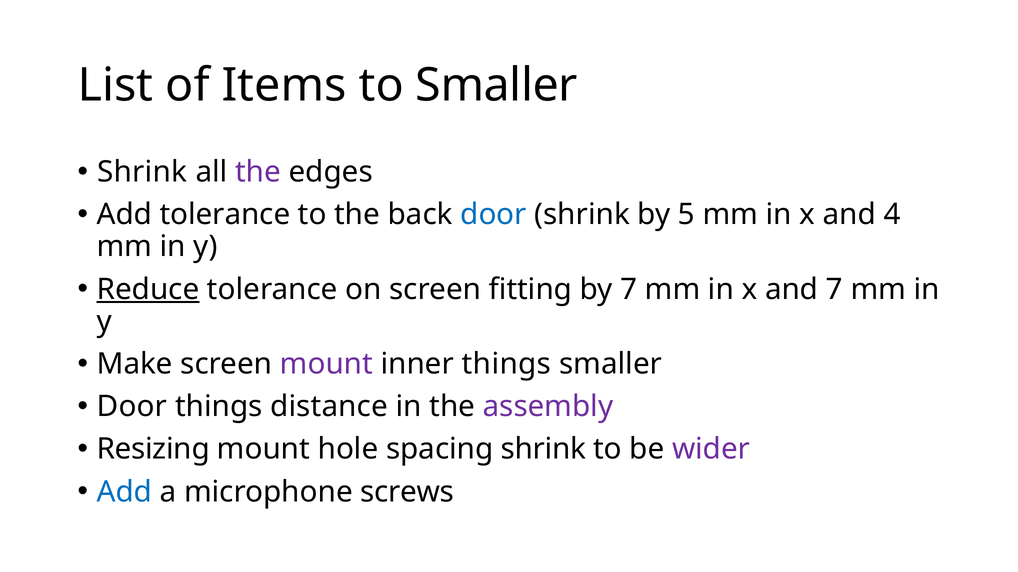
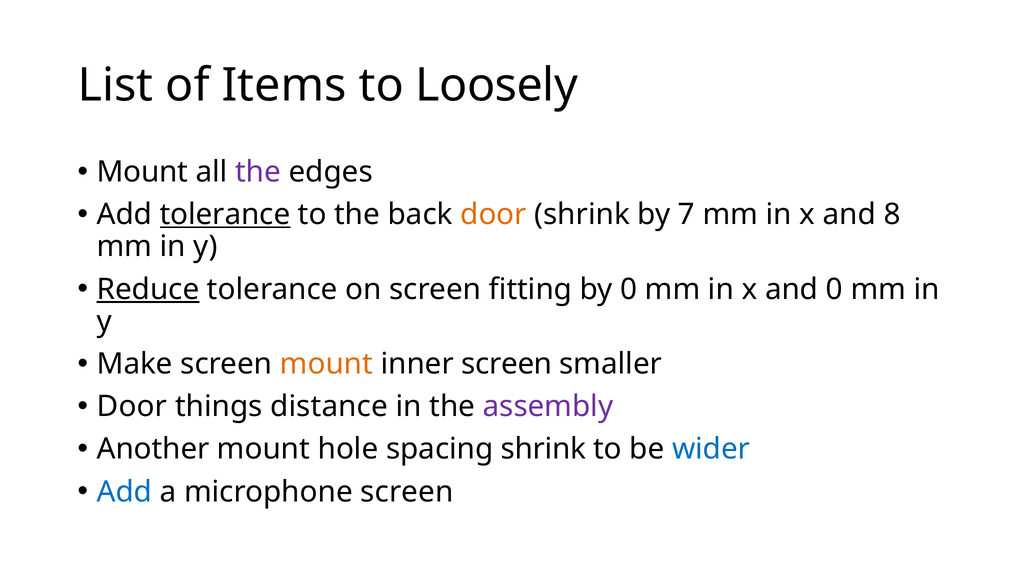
to Smaller: Smaller -> Loosely (497, 86)
Shrink: Shrink -> Mount (142, 172)
tolerance underline: none -> present (225, 215)
door colour: blue -> orange (493, 215)
5: 5 -> 7 (686, 215)
4: 4 -> 8 (892, 215)
by 7: 7 -> 0 (629, 290)
and 7: 7 -> 0 (834, 290)
mount colour: purple -> orange (326, 364)
inner things: things -> screen (507, 364)
Resizing: Resizing -> Another (153, 450)
wider colour: purple -> blue (711, 450)
microphone screws: screws -> screen (407, 492)
